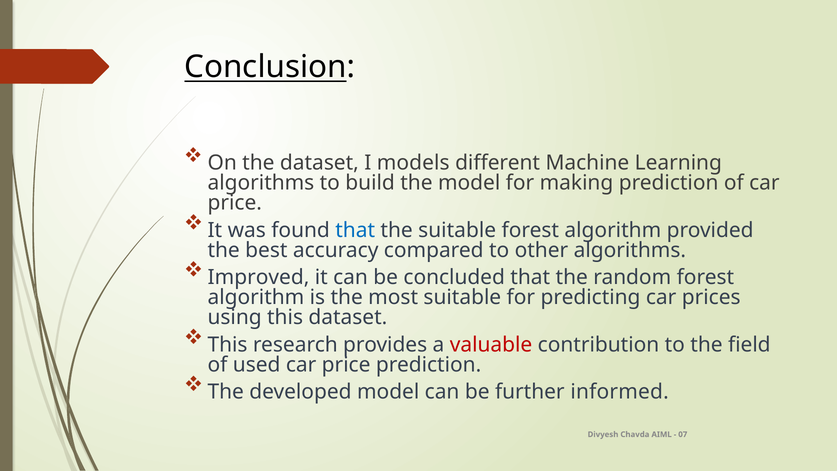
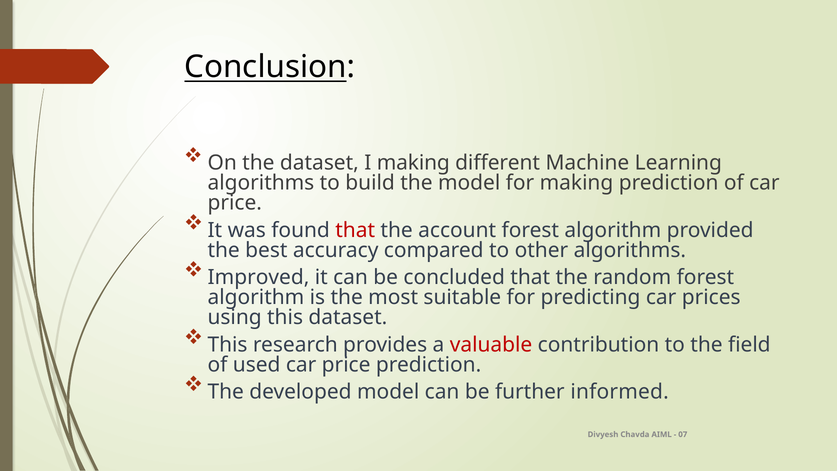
I models: models -> making (413, 163)
that colour: blue -> red (355, 230)
the suitable: suitable -> account (457, 230)
